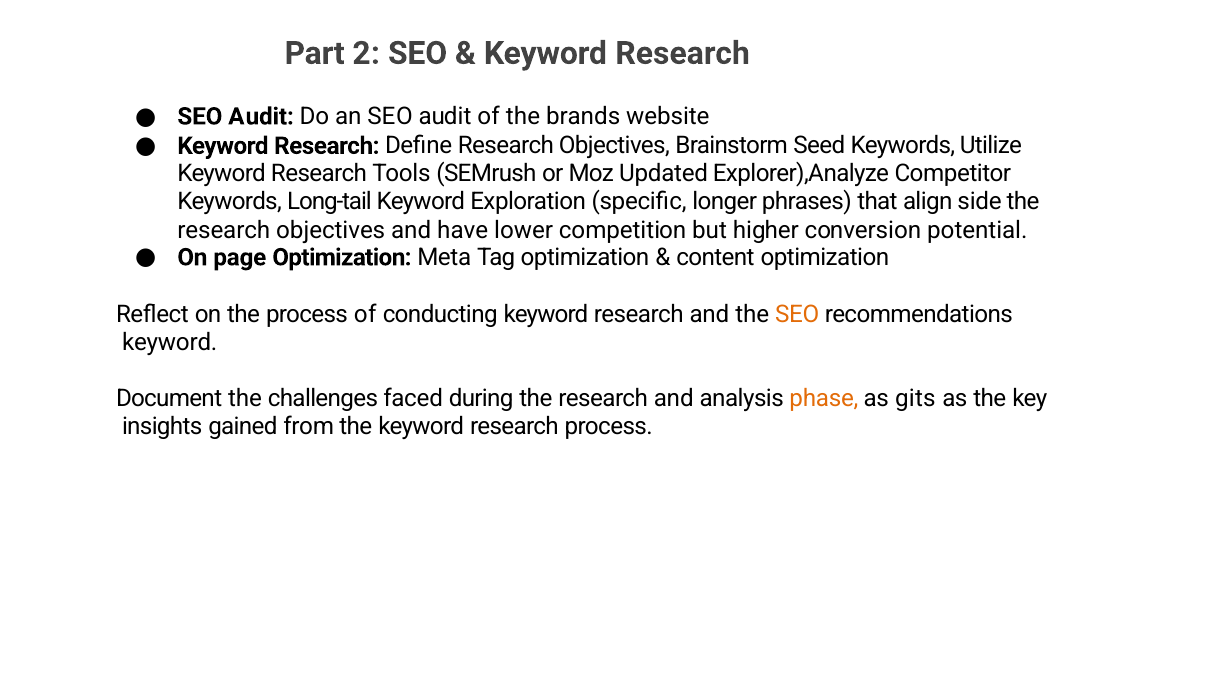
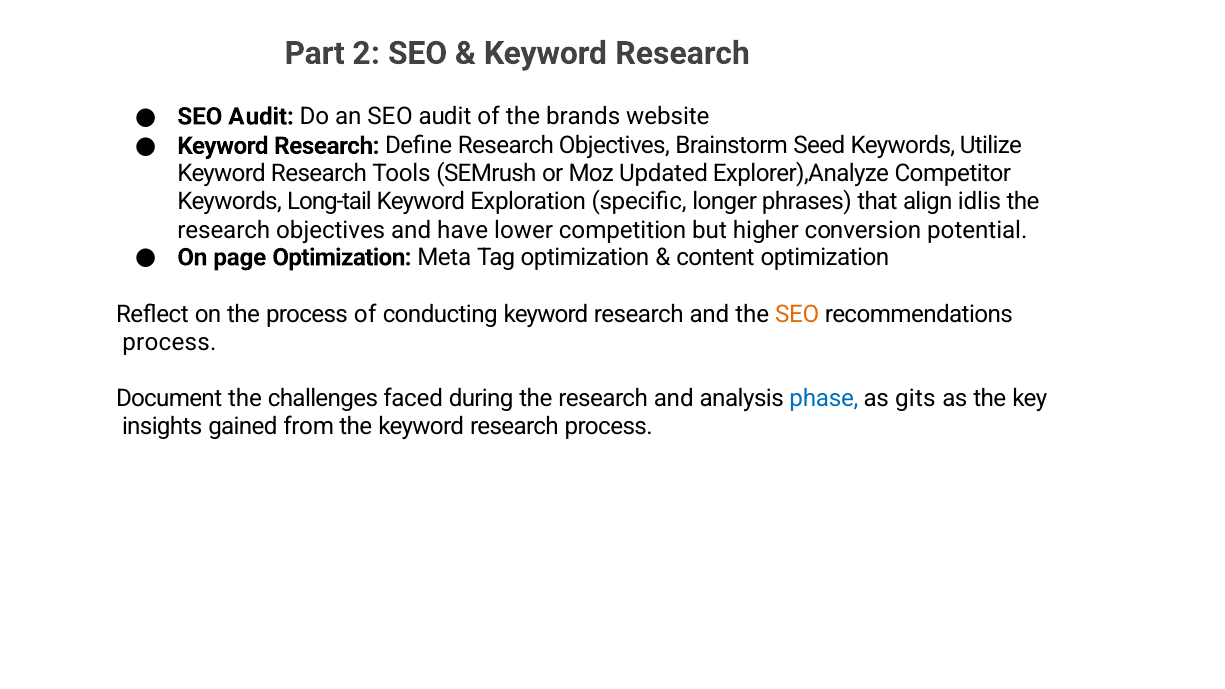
side: side -> idlis (980, 202)
keyword: keyword -> process (169, 342)
phase colour: orange -> blue (824, 398)
